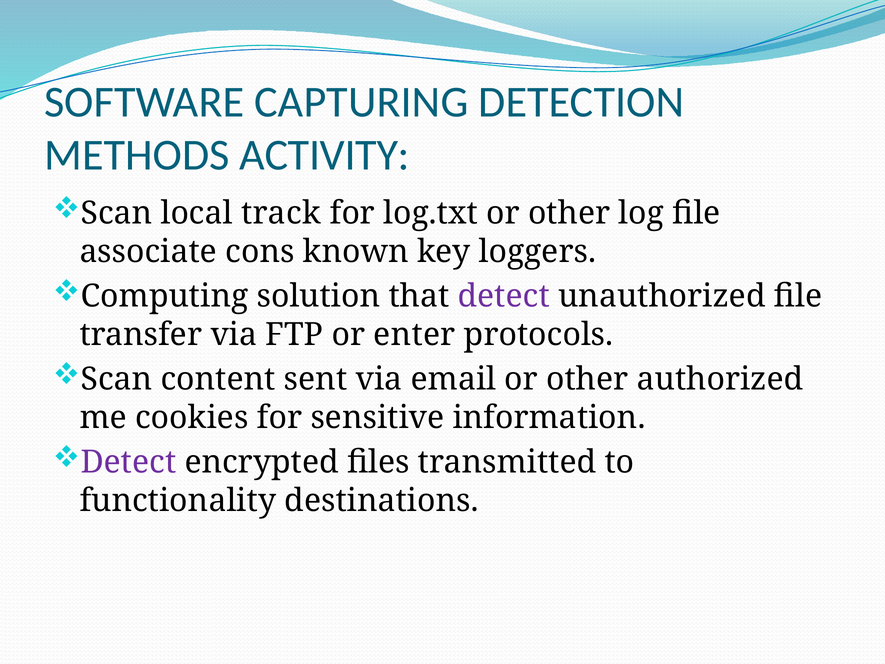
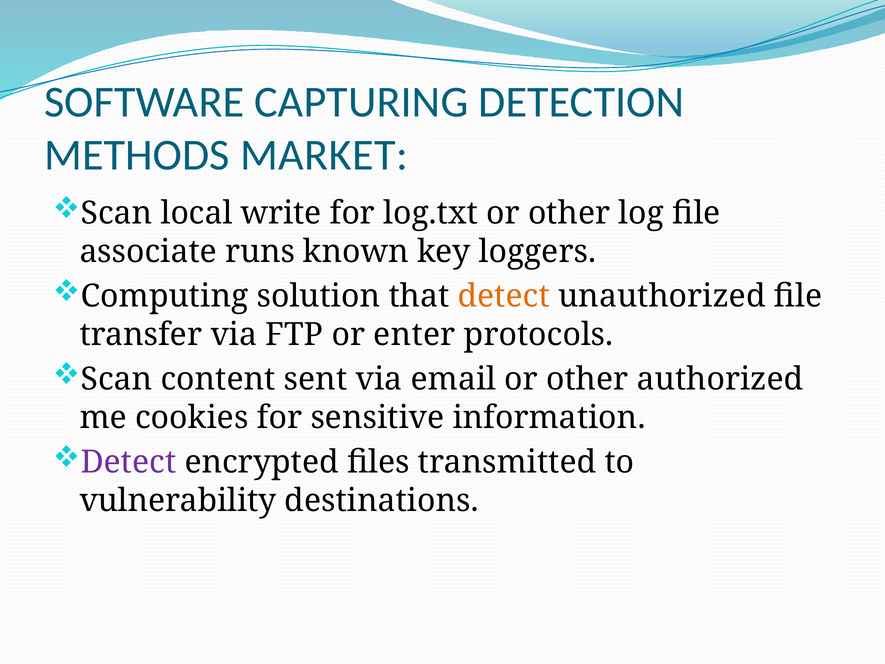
ACTIVITY: ACTIVITY -> MARKET (324, 155)
track: track -> write (281, 213)
cons: cons -> runs (260, 251)
detect colour: purple -> orange (504, 296)
functionality: functionality -> vulnerability (178, 500)
